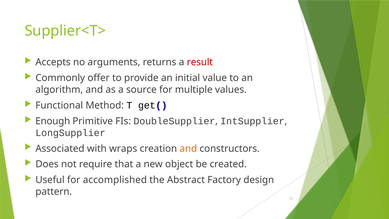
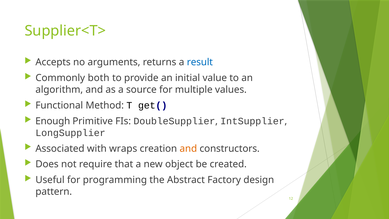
result colour: red -> blue (200, 62)
offer: offer -> both (99, 78)
accomplished: accomplished -> programming (115, 180)
